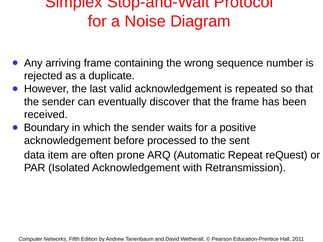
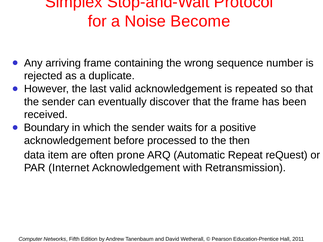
Diagram: Diagram -> Become (200, 21)
sent: sent -> then (239, 141)
Isolated: Isolated -> Internet (69, 168)
